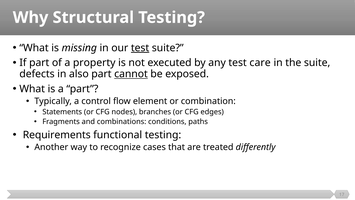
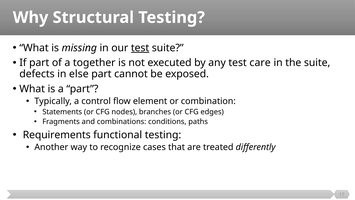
property: property -> together (94, 63)
also: also -> else (79, 74)
cannot underline: present -> none (131, 74)
